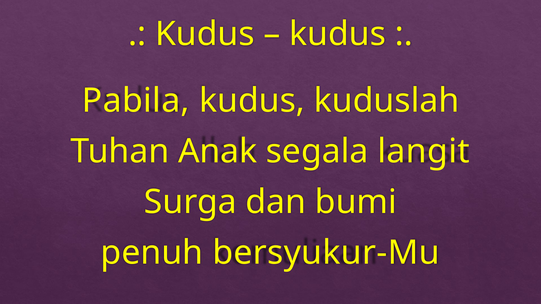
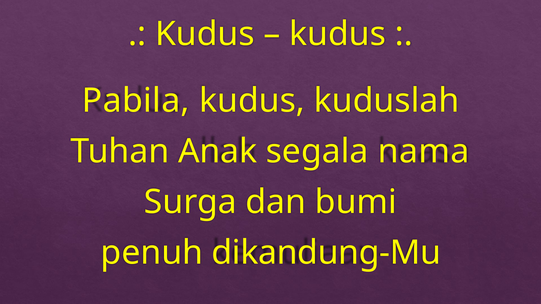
langit: langit -> nama (424, 152)
bersyukur-Mu: bersyukur-Mu -> dikandung-Mu (326, 253)
